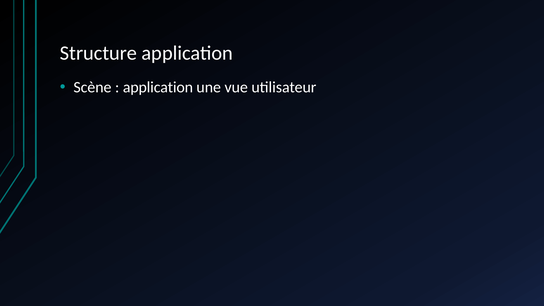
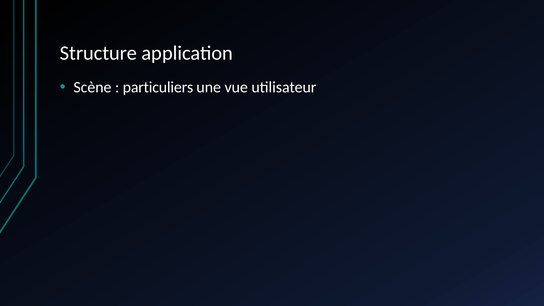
application: application -> particuliers (158, 87)
